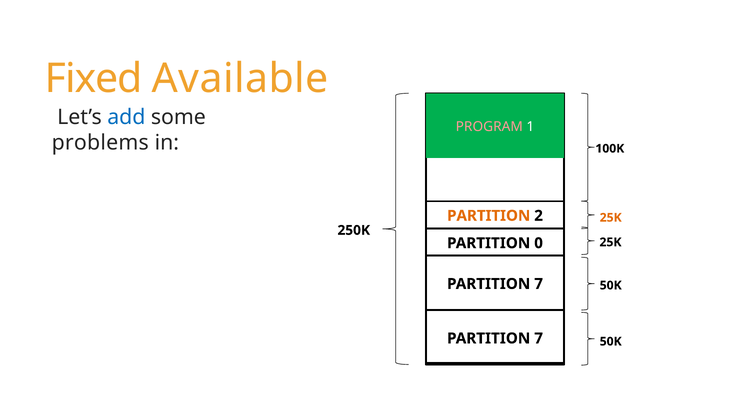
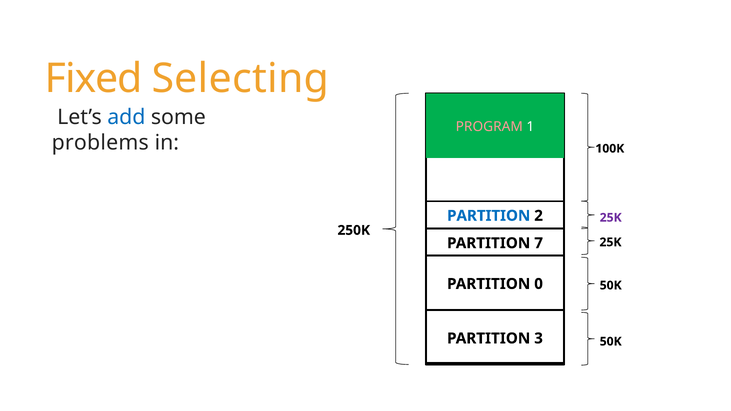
Available: Available -> Selecting (240, 79)
PARTITION colour: orange -> blue (489, 216)
25K colour: orange -> purple (611, 218)
0: 0 -> 7 (539, 243)
7: 7 -> 0 (539, 284)
7: 7 -> 3 (539, 339)
